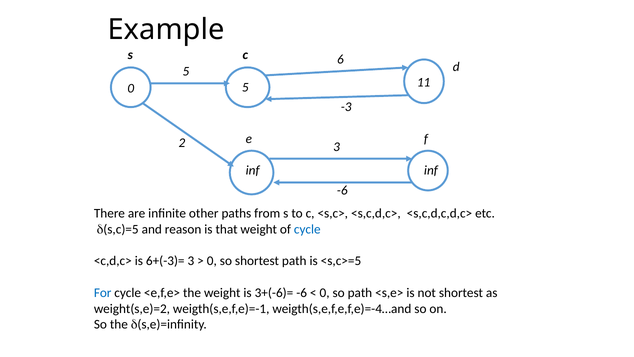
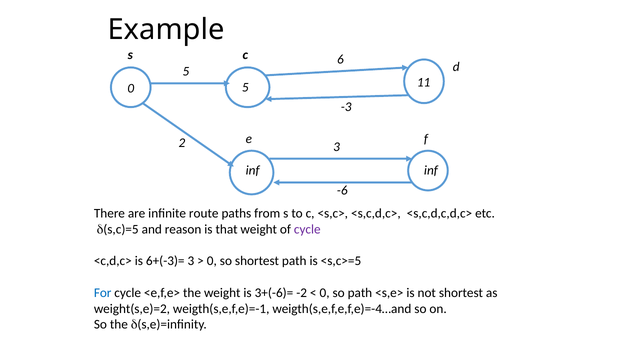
other: other -> route (204, 213)
cycle colour: blue -> purple (307, 229)
3+(-6)= -6: -6 -> -2 (302, 293)
